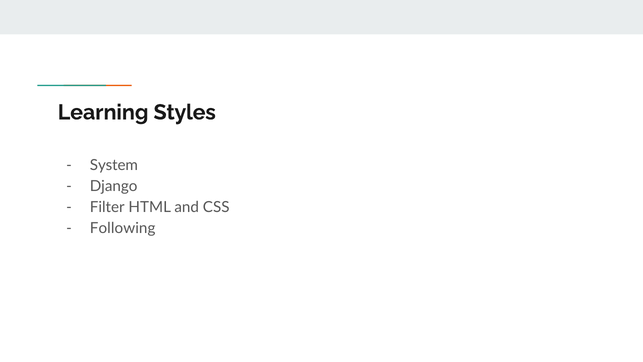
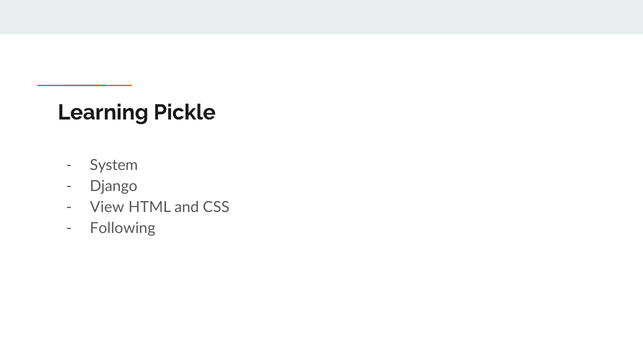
Styles: Styles -> Pickle (185, 112)
Filter: Filter -> View (107, 207)
